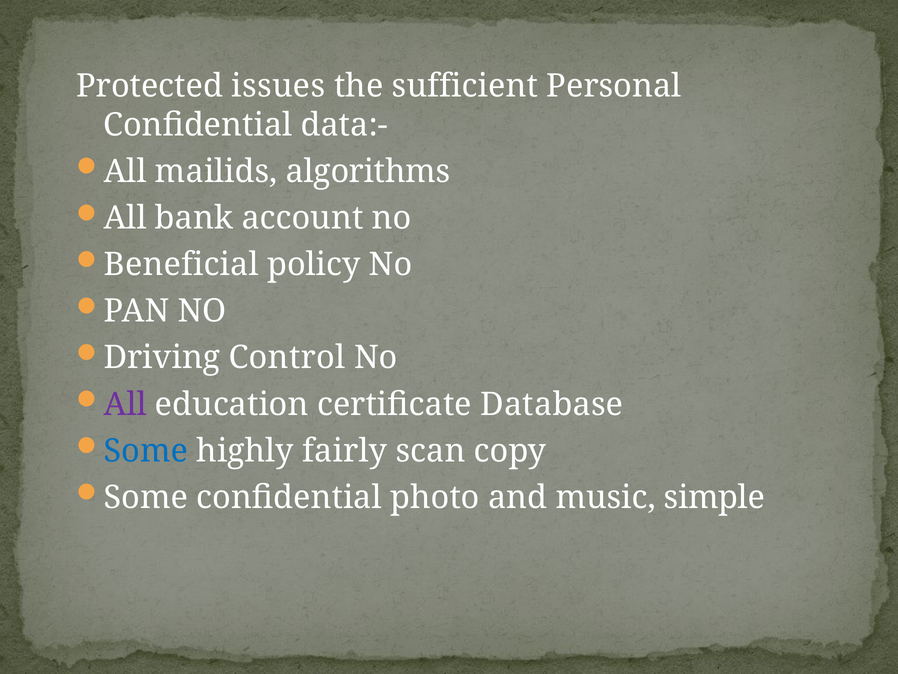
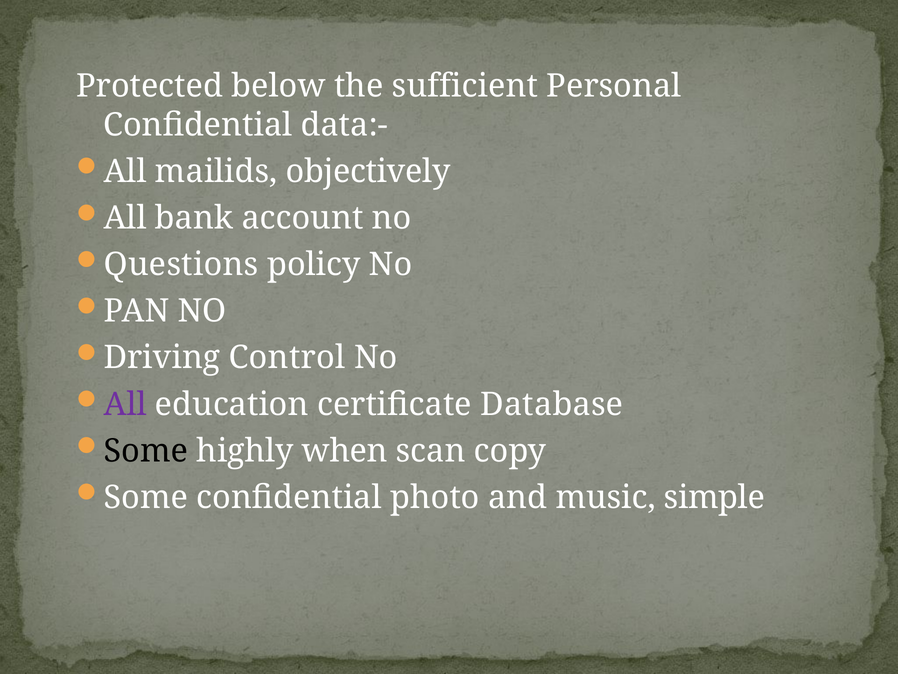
issues: issues -> below (279, 86)
algorithms: algorithms -> objectively (368, 172)
Beneficial: Beneficial -> Questions (181, 265)
Some colour: blue -> black (146, 450)
fairly: fairly -> when (345, 450)
